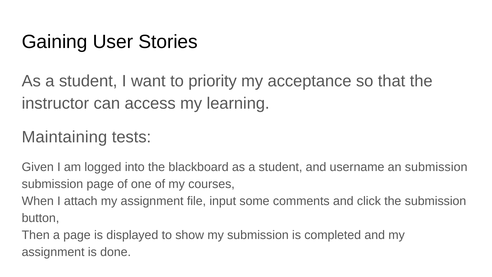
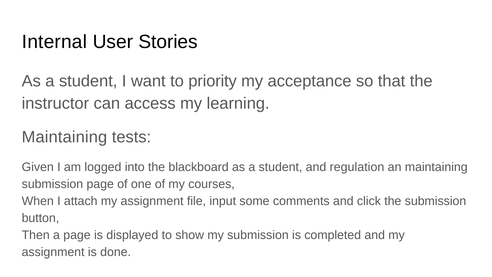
Gaining: Gaining -> Internal (54, 42)
username: username -> regulation (357, 167)
an submission: submission -> maintaining (436, 167)
